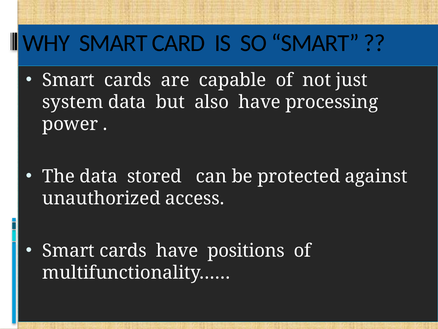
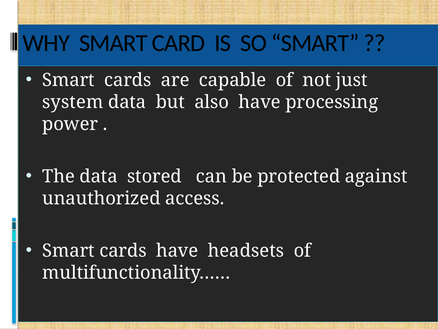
positions: positions -> headsets (246, 250)
